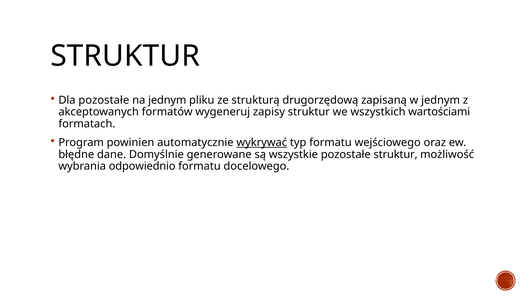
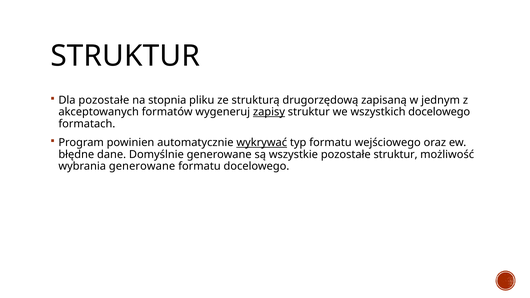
na jednym: jednym -> stopnia (167, 100)
zapisy underline: none -> present (269, 112)
wszystkich wartościami: wartościami -> docelowego (439, 112)
wybrania odpowiednio: odpowiednio -> generowane (142, 166)
